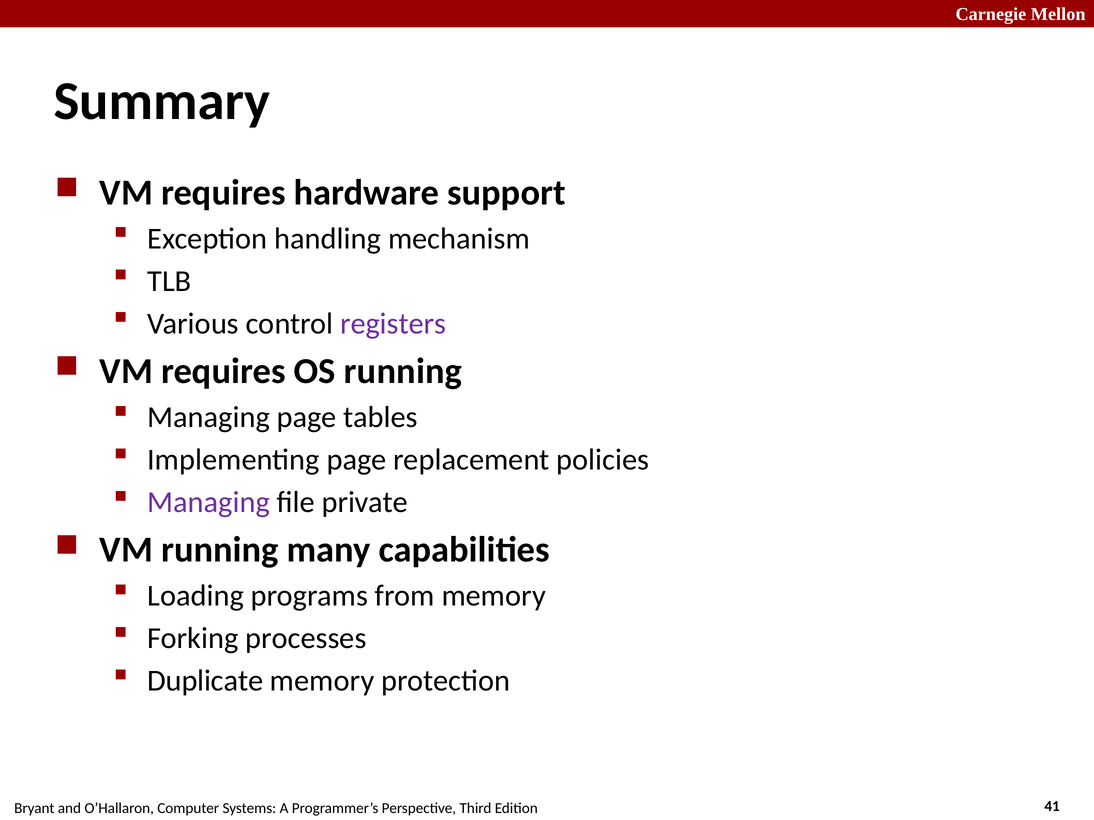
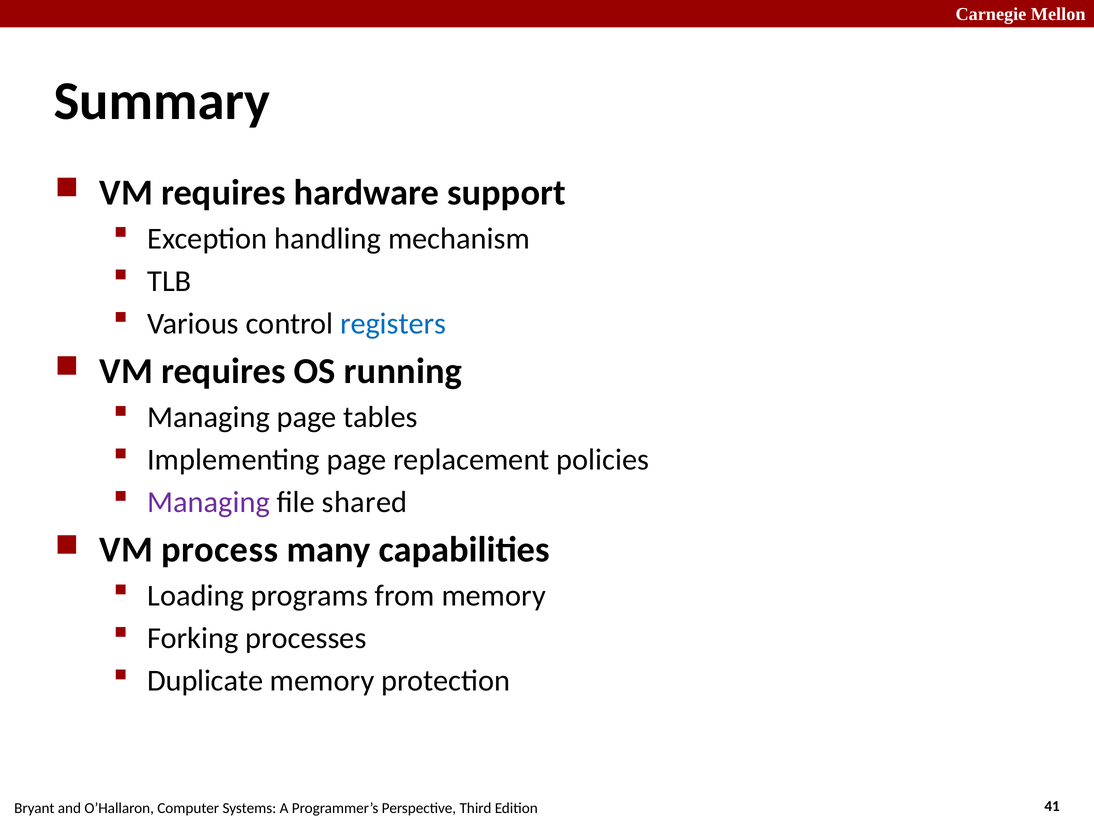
registers colour: purple -> blue (393, 324)
private: private -> shared (365, 502)
VM running: running -> process (220, 550)
